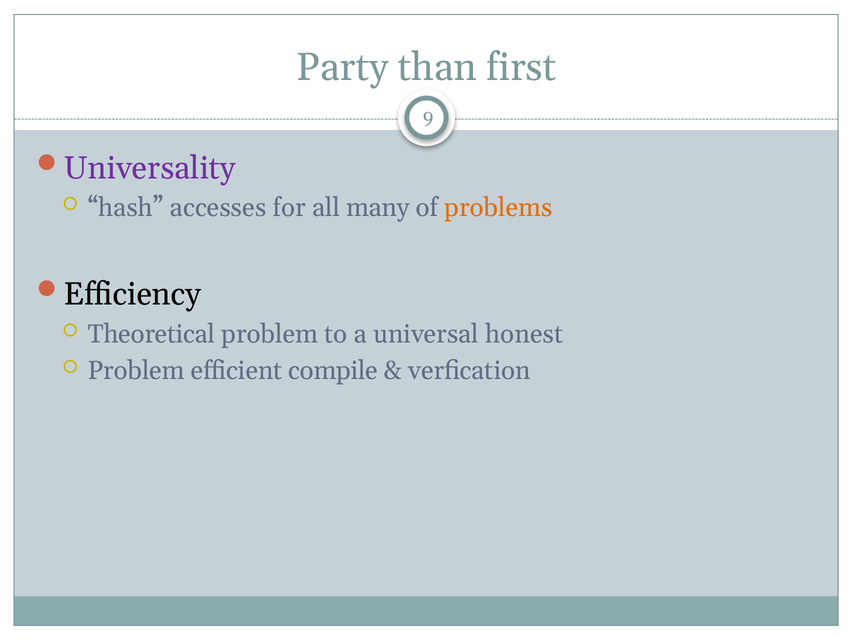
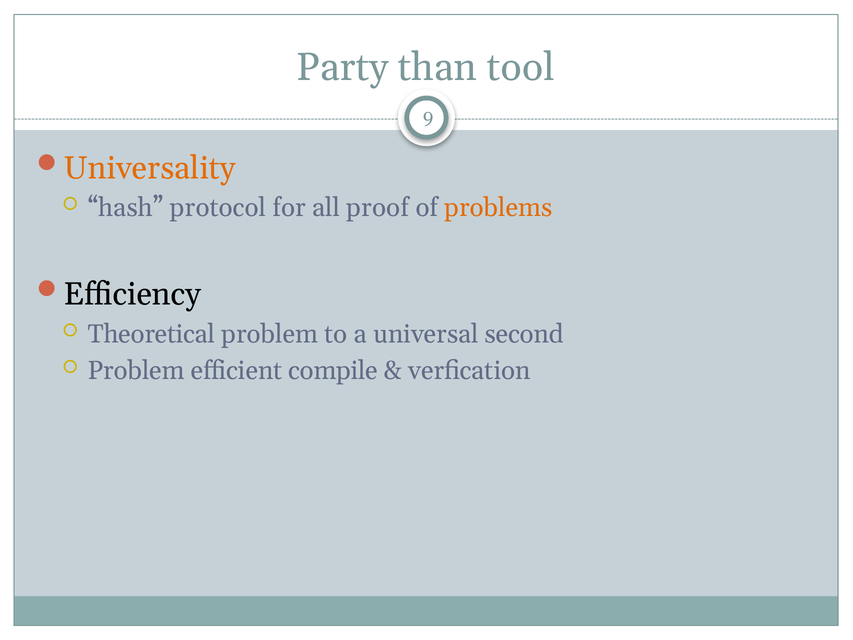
first: first -> tool (521, 67)
Universality colour: purple -> orange (150, 168)
accesses: accesses -> protocol (218, 208)
many: many -> proof (378, 208)
honest: honest -> second (524, 334)
